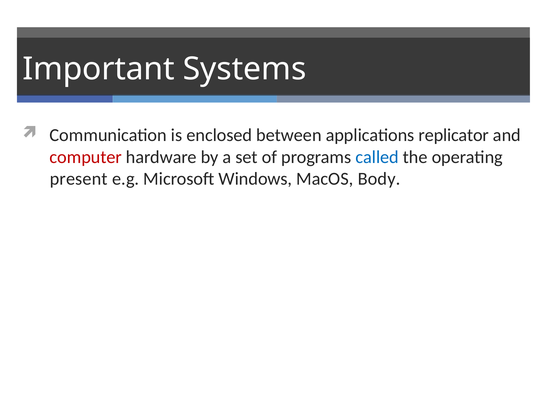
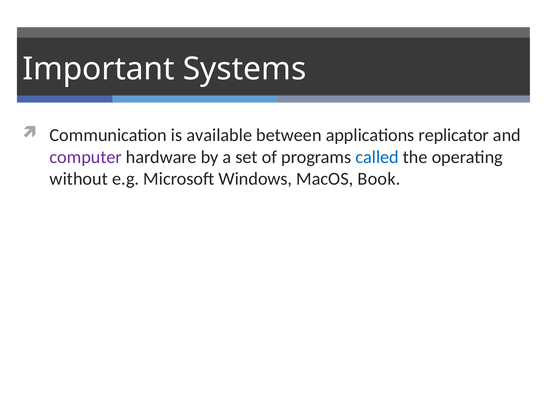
enclosed: enclosed -> available (219, 135)
computer colour: red -> purple (86, 157)
present: present -> without (79, 179)
Body: Body -> Book (379, 179)
